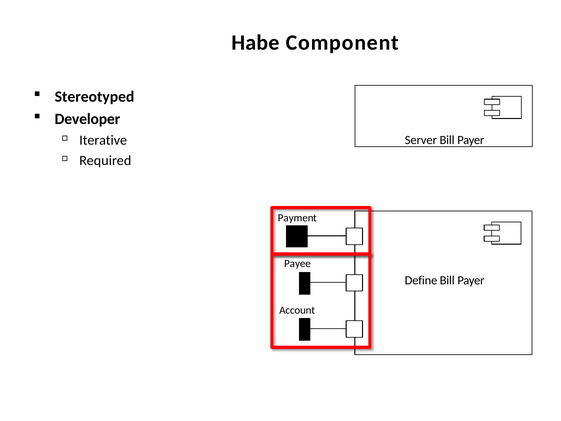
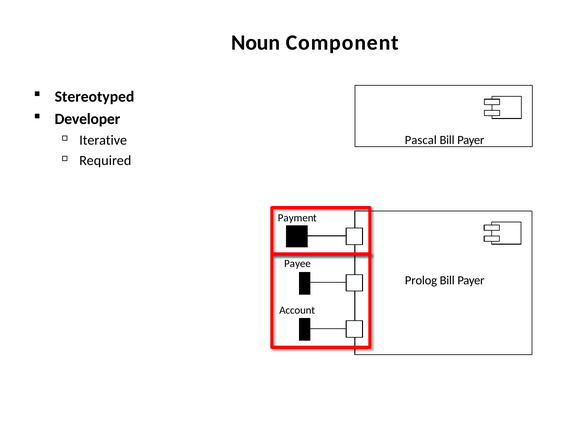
Habe: Habe -> Noun (256, 43)
Server: Server -> Pascal (421, 140)
Define: Define -> Prolog (421, 280)
